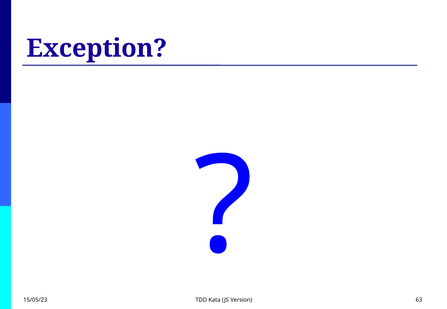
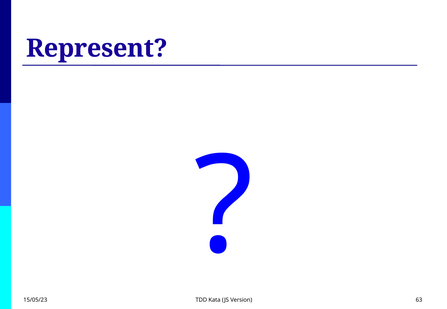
Exception: Exception -> Represent (97, 48)
